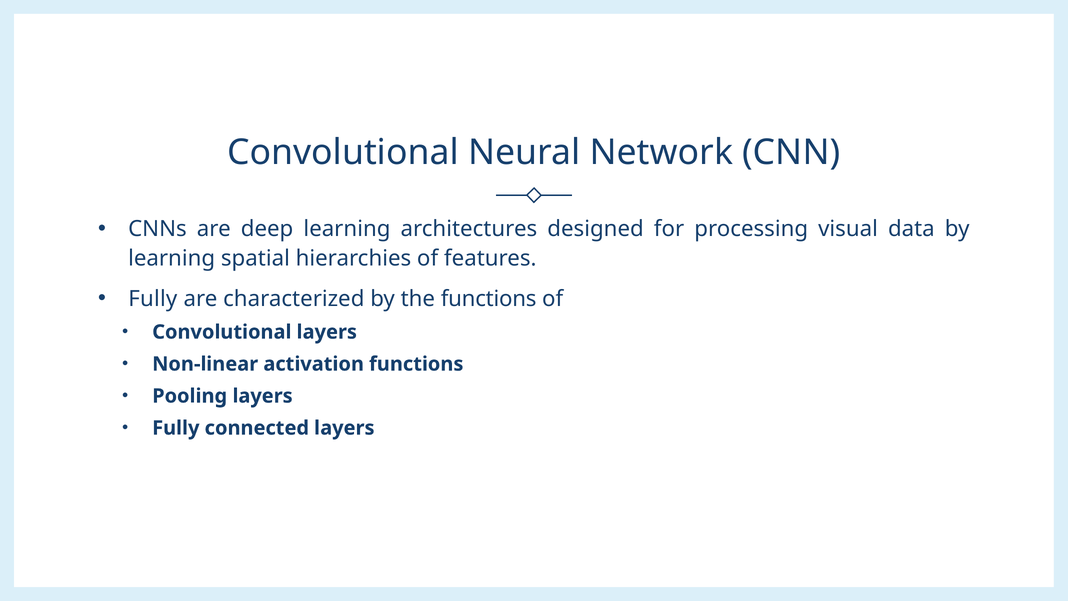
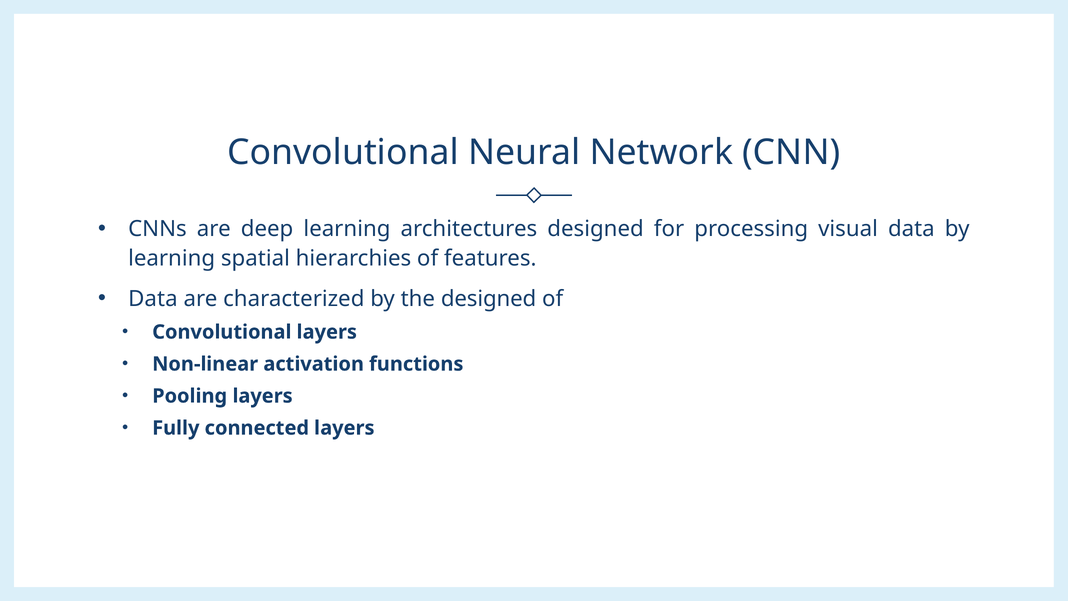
Fully: Fully -> Data (153, 299)
the functions: functions -> designed (489, 299)
